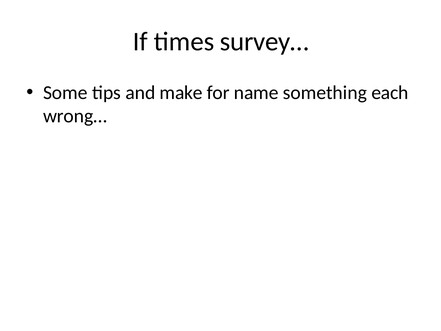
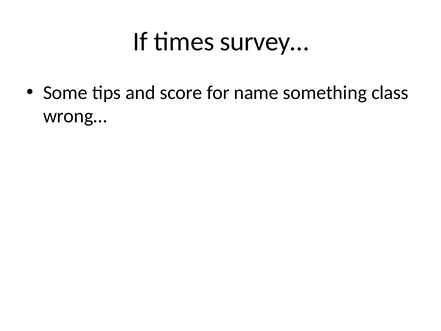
make: make -> score (181, 93)
each: each -> class (390, 93)
